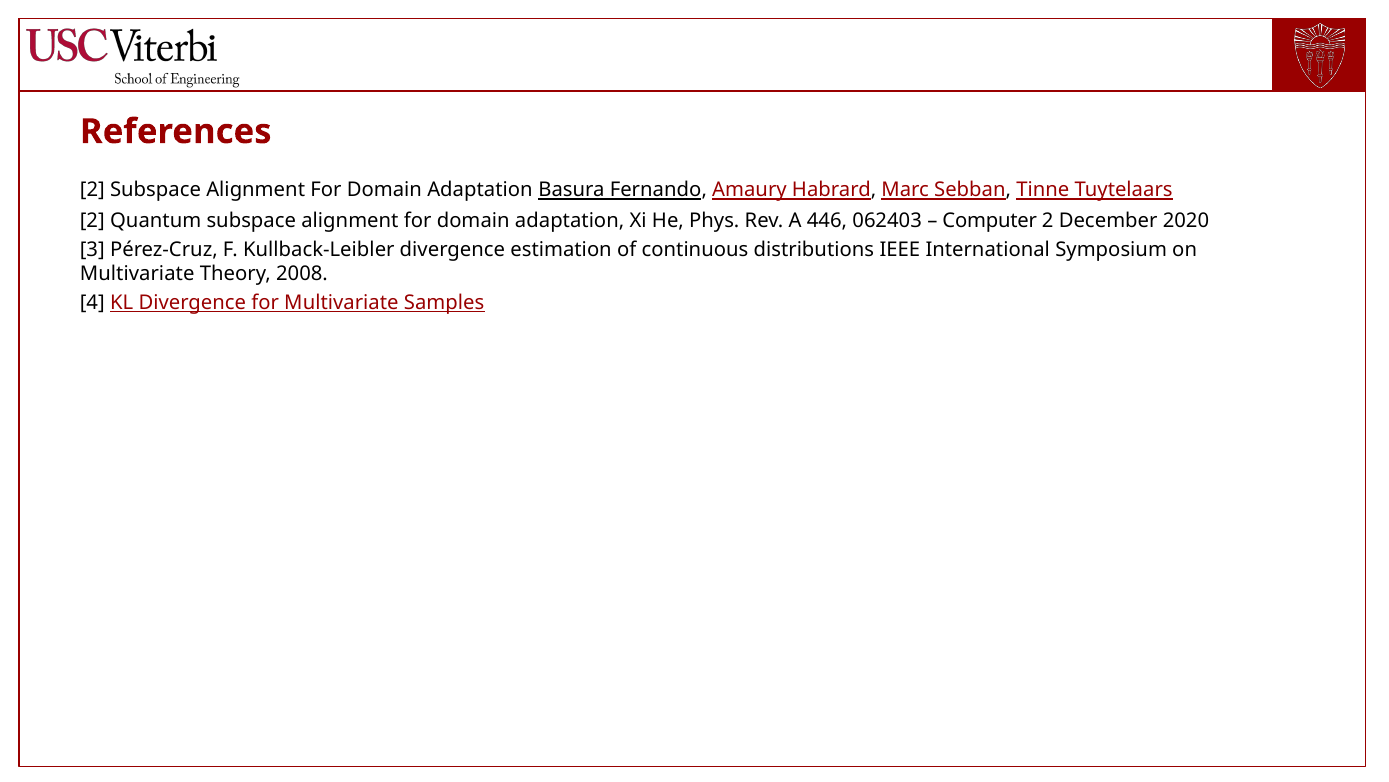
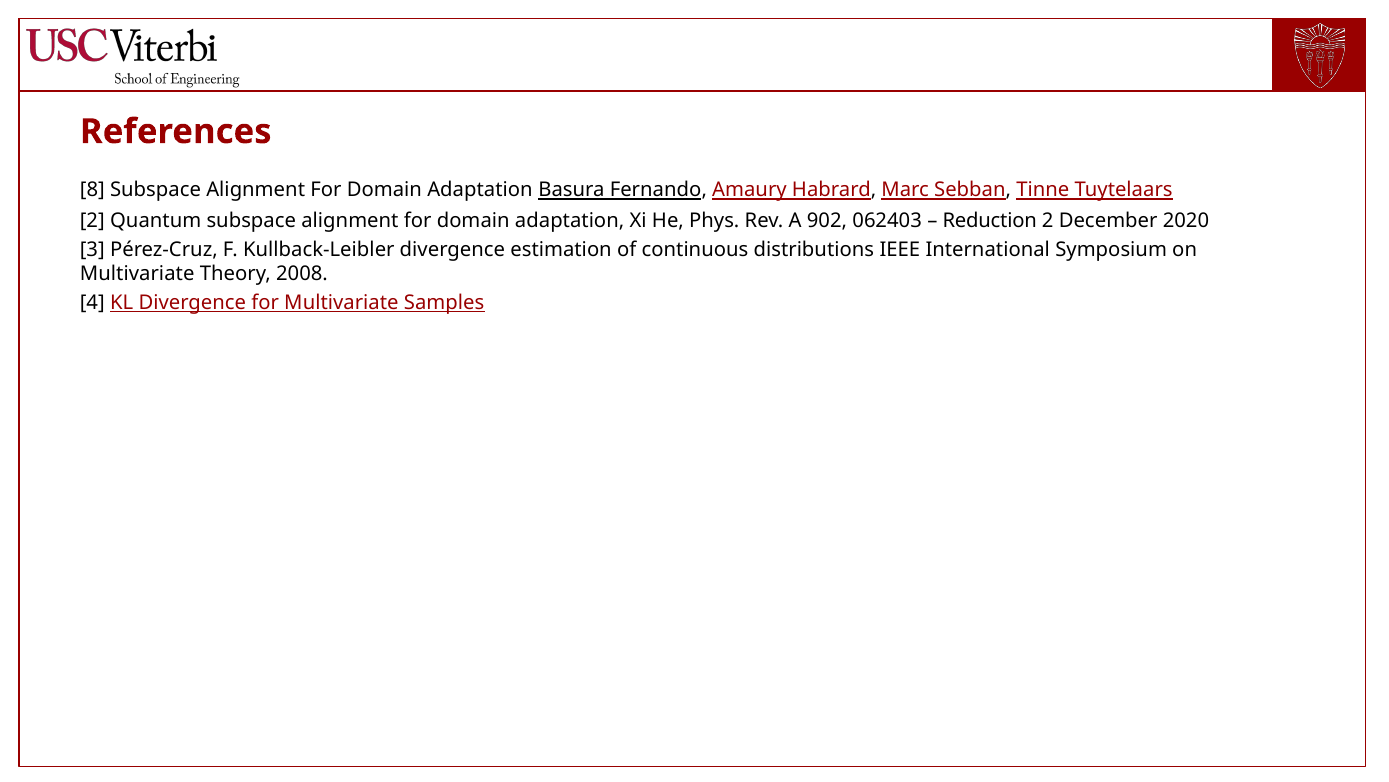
2: 2 -> 8 (92, 189)
446: 446 -> 902 (827, 221)
Computer: Computer -> Reduction (990, 221)
